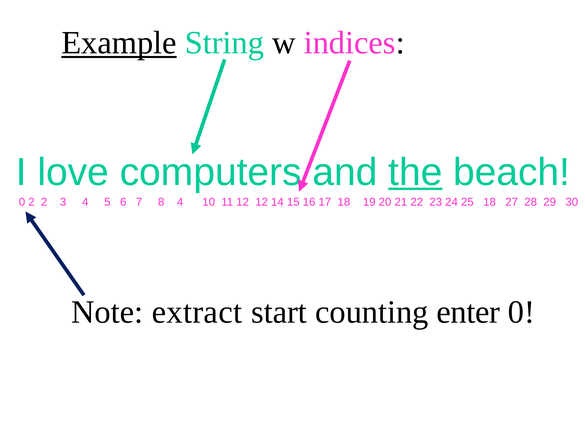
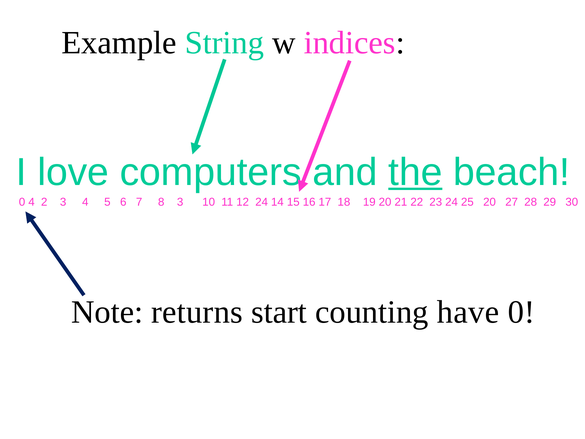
Example underline: present -> none (119, 43)
0 2: 2 -> 4 (32, 202)
8 4: 4 -> 3 (180, 202)
12 12: 12 -> 24 (262, 202)
25 18: 18 -> 20 (490, 202)
extract: extract -> returns (197, 312)
enter: enter -> have (468, 312)
